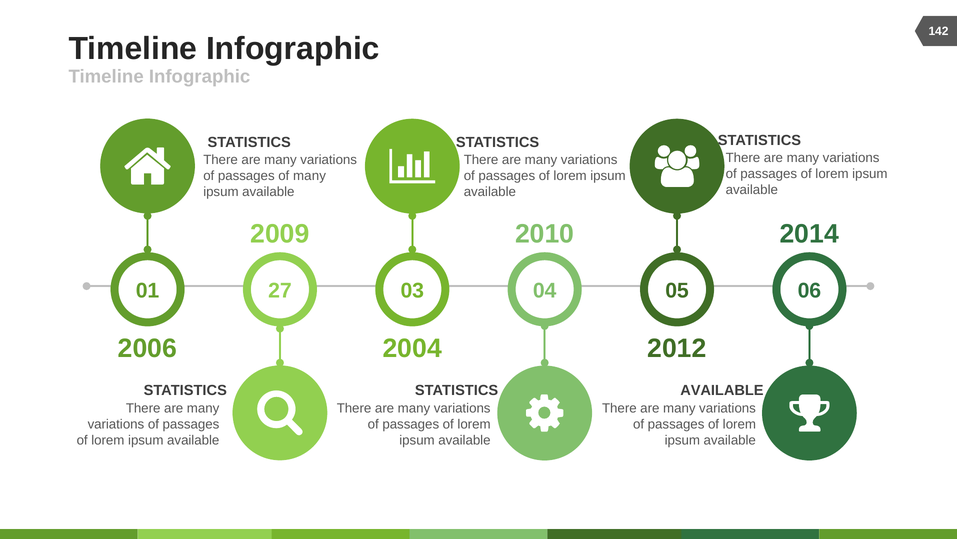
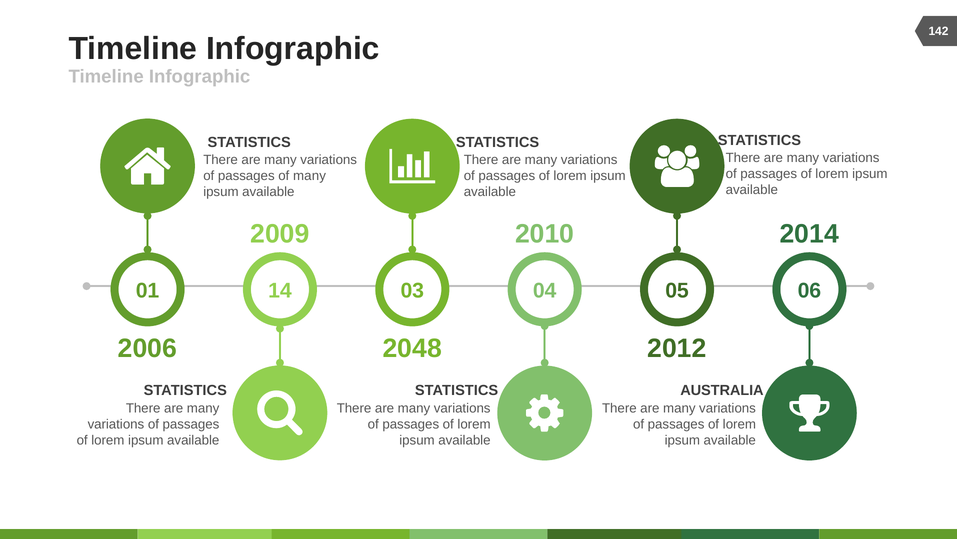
27: 27 -> 14 (280, 290)
2004: 2004 -> 2048 (412, 348)
AVAILABLE: AVAILABLE -> AUSTRALIA (722, 390)
